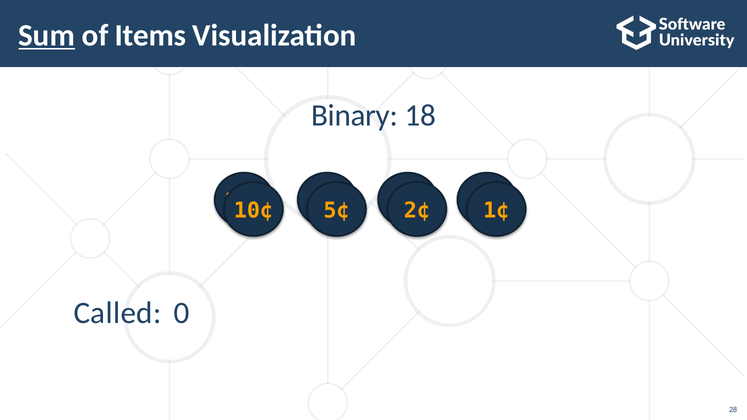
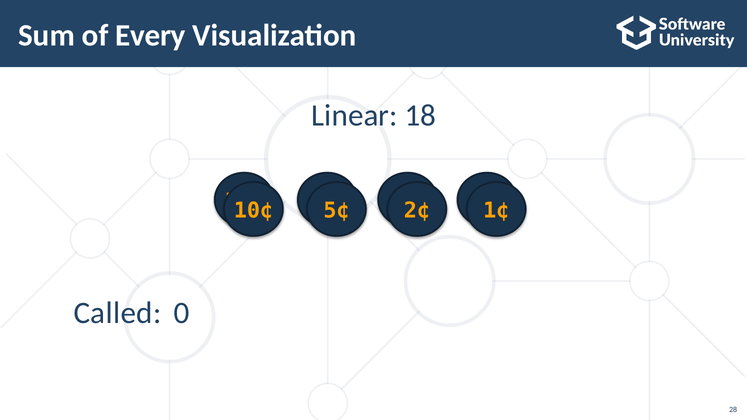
Sum underline: present -> none (47, 35)
Items: Items -> Every (150, 35)
Binary: Binary -> Linear (355, 115)
